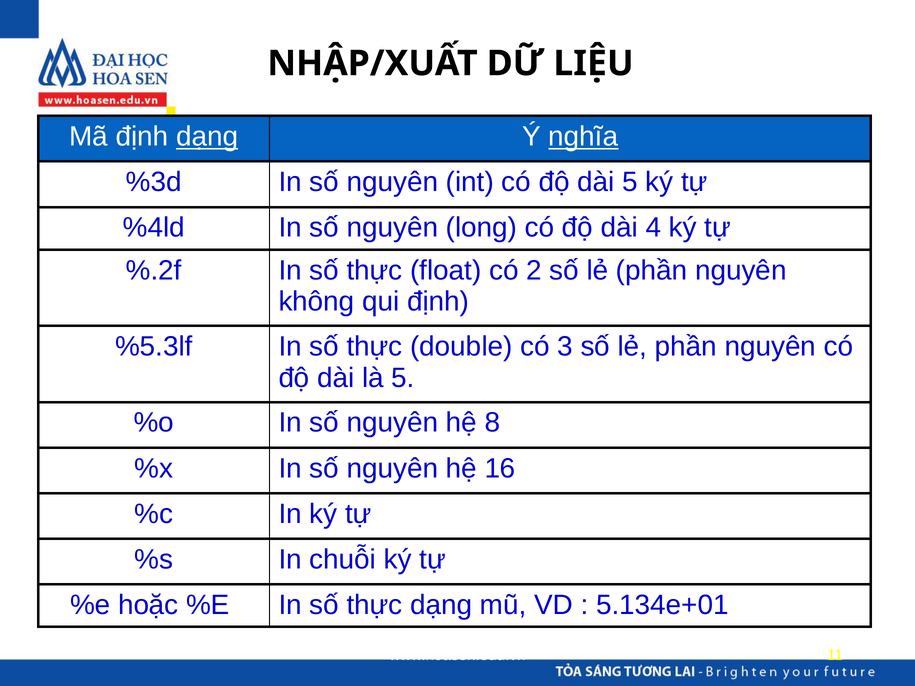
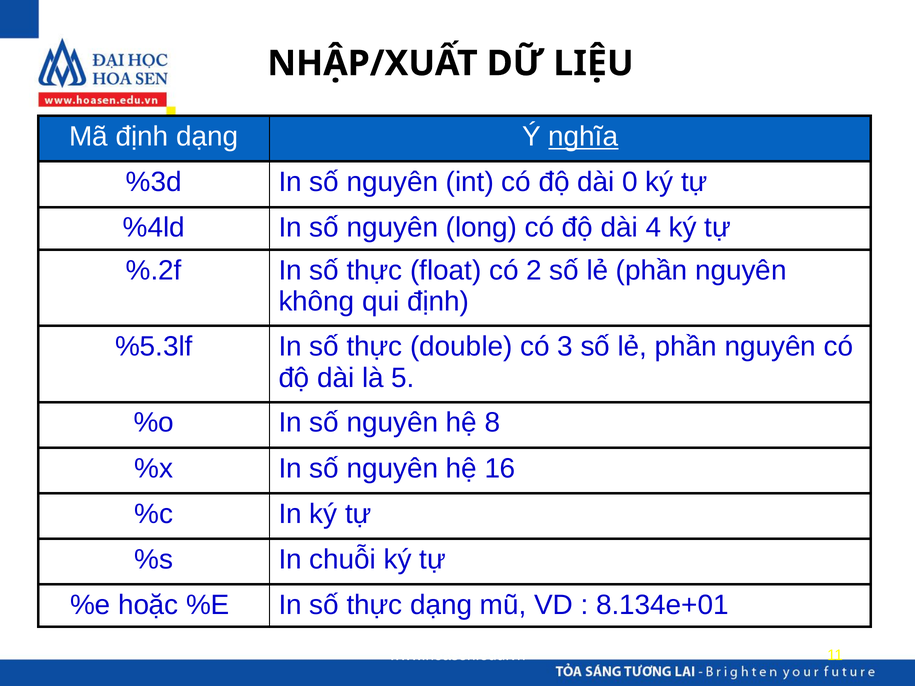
dạng underline: present -> none (207, 137)
dài 5: 5 -> 0 (630, 182)
5.134e+01: 5.134e+01 -> 8.134e+01 (662, 605)
